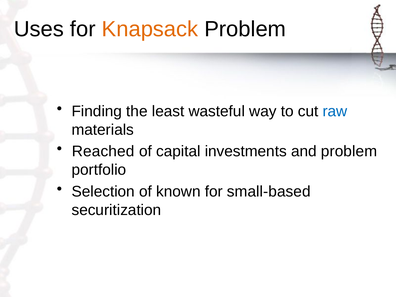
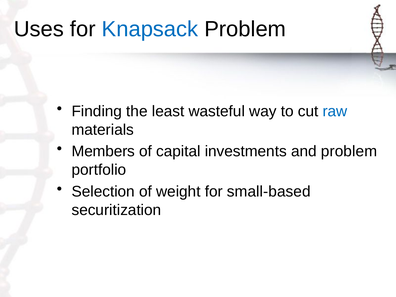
Knapsack colour: orange -> blue (150, 29)
Reached: Reached -> Members (103, 151)
known: known -> weight (178, 191)
